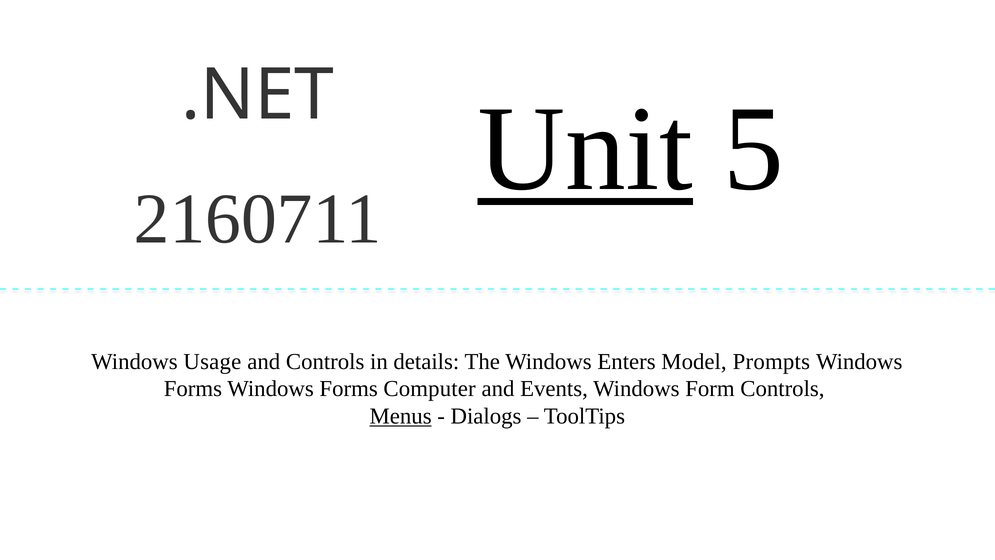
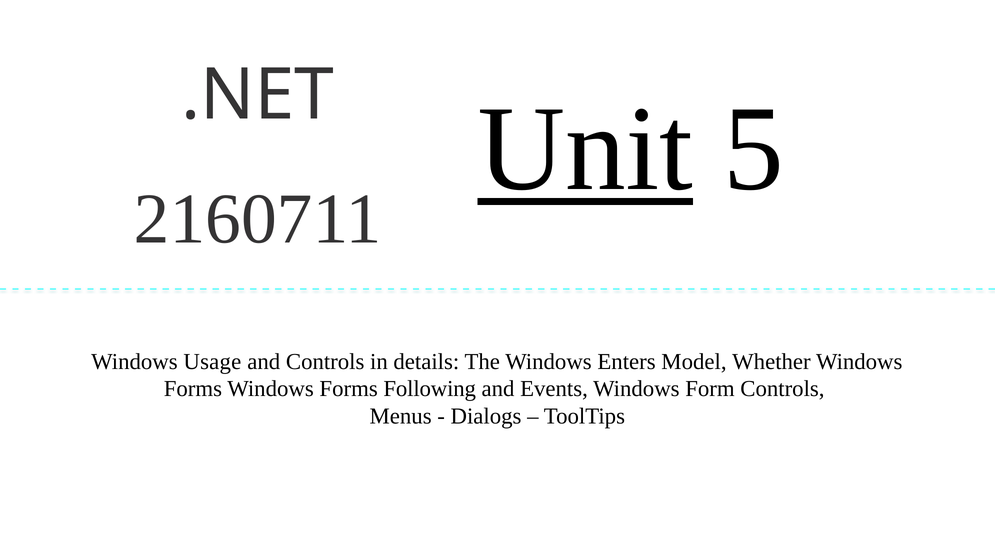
Prompts: Prompts -> Whether (771, 361)
Computer: Computer -> Following (430, 389)
Menus underline: present -> none (401, 416)
